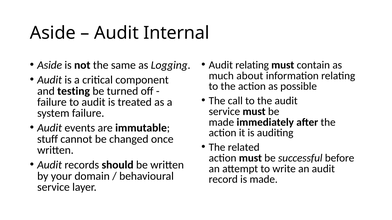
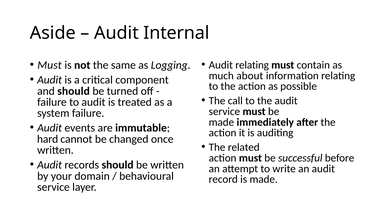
Aside: Aside -> Must (50, 65)
and testing: testing -> should (74, 91)
stuff: stuff -> hard (48, 139)
